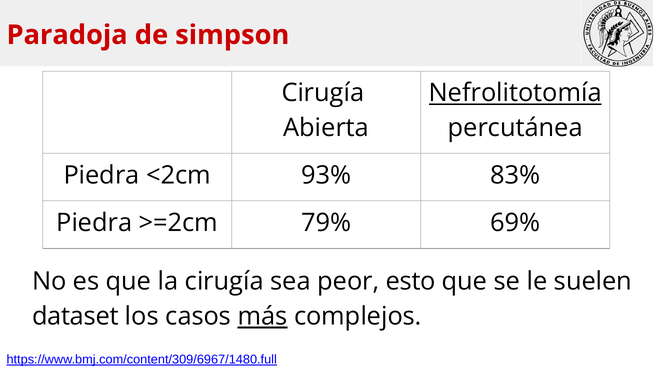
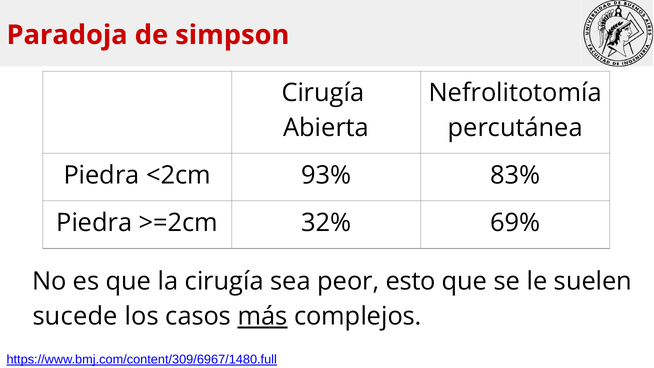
Nefrolitotomía underline: present -> none (515, 93)
79%: 79% -> 32% (326, 223)
dataset: dataset -> sucede (75, 316)
